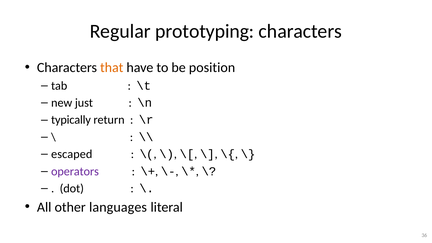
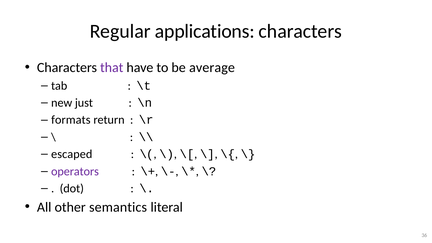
prototyping: prototyping -> applications (205, 31)
that colour: orange -> purple (112, 68)
position: position -> average (212, 68)
typically: typically -> formats (71, 120)
languages: languages -> semantics (118, 207)
